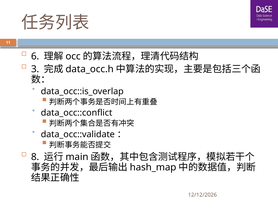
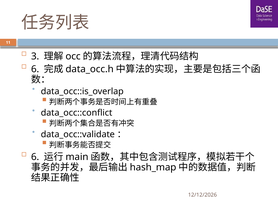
6: 6 -> 3 (35, 56)
3: 3 -> 6 (35, 69)
8: 8 -> 6 (35, 157)
